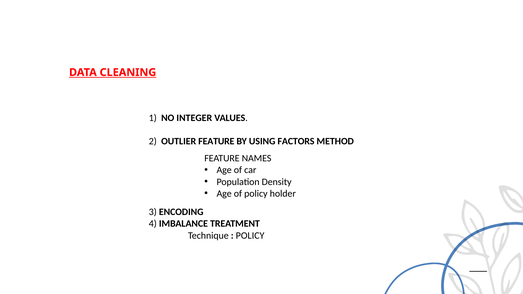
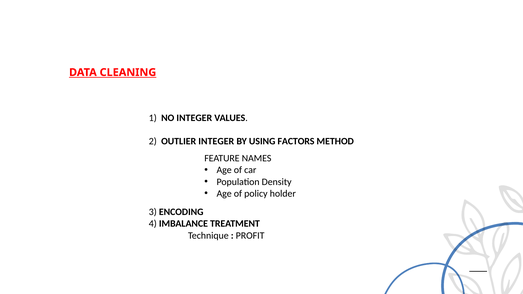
OUTLIER FEATURE: FEATURE -> INTEGER (216, 141)
POLICY: POLICY -> PROFIT (250, 236)
